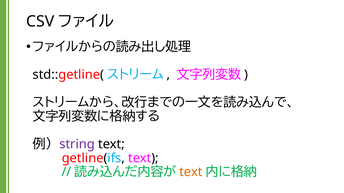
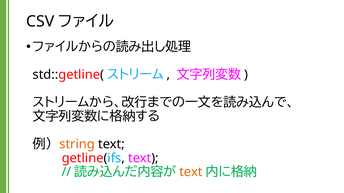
string colour: purple -> orange (77, 145)
